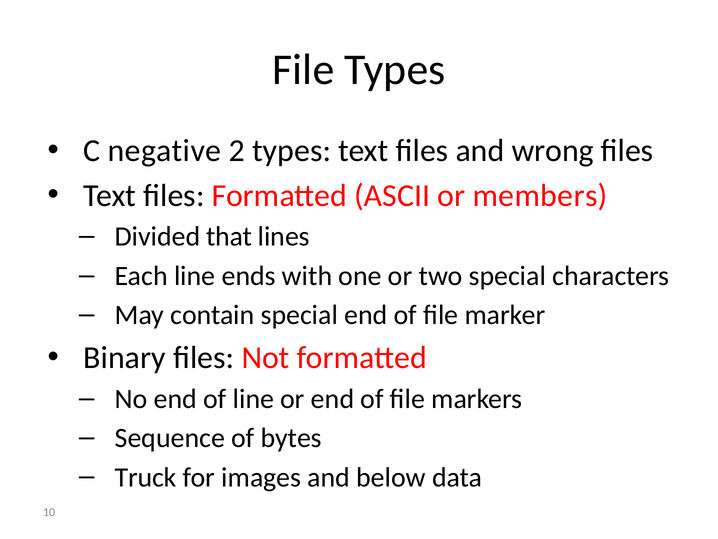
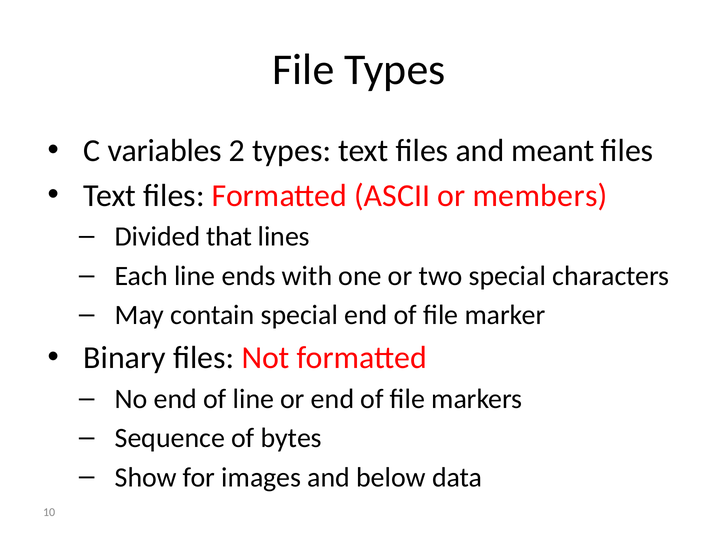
negative: negative -> variables (165, 151)
wrong: wrong -> meant (553, 151)
Truck: Truck -> Show (146, 477)
